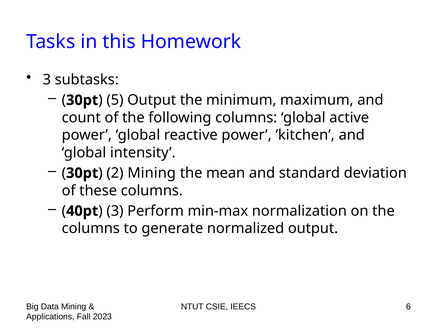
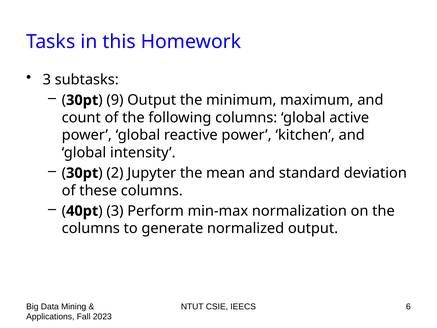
5: 5 -> 9 (115, 100)
2 Mining: Mining -> Jupyter (152, 173)
